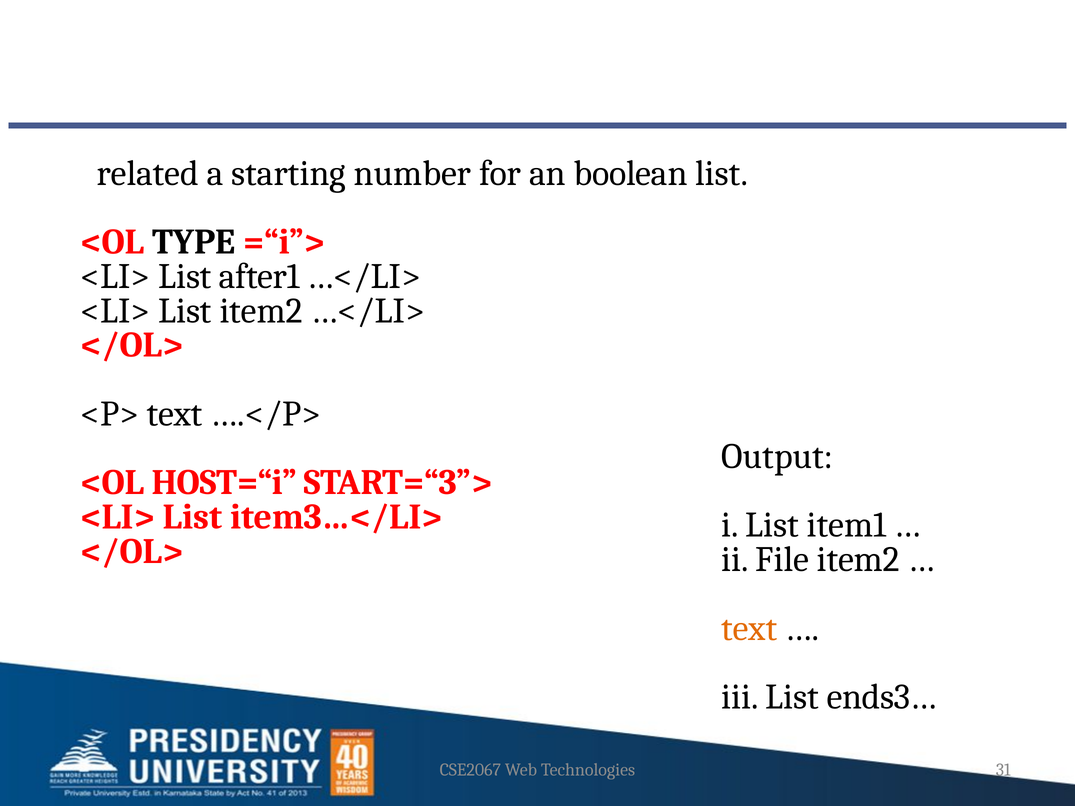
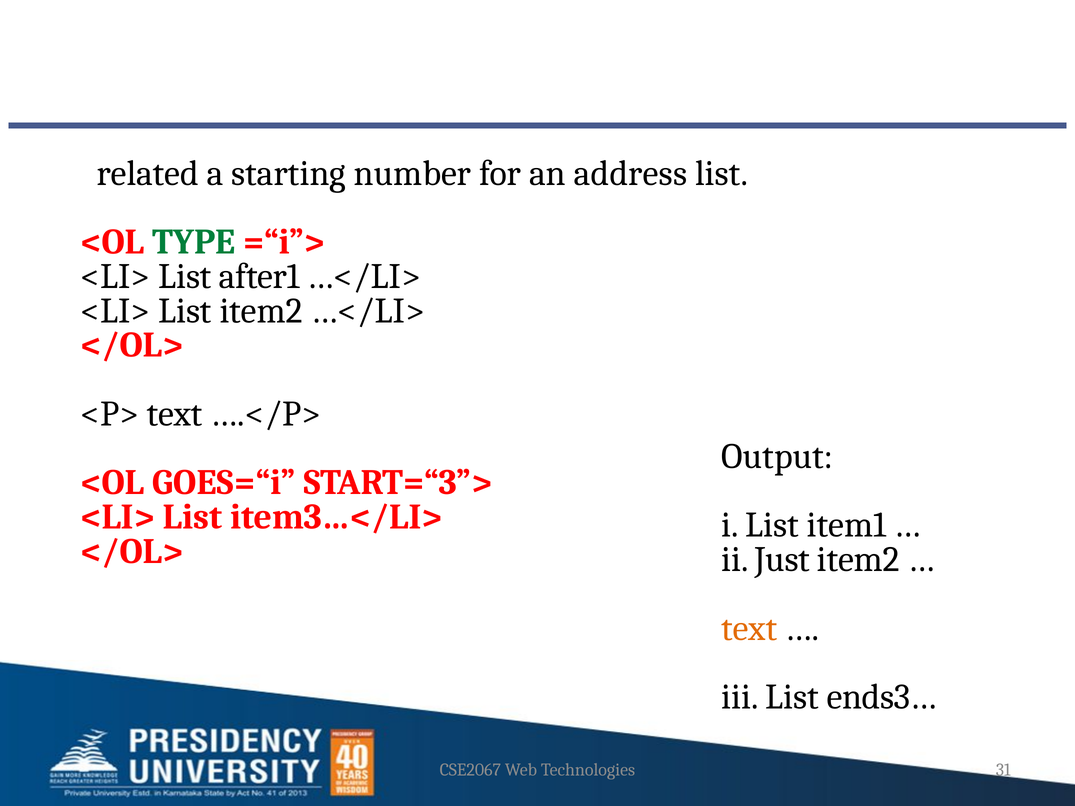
boolean: boolean -> address (630, 173)
TYPE colour: black -> green (194, 242)
HOST=“i: HOST=“i -> GOES=“i (224, 483)
File: File -> Just (782, 560)
